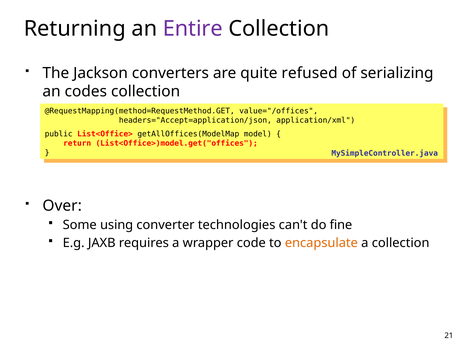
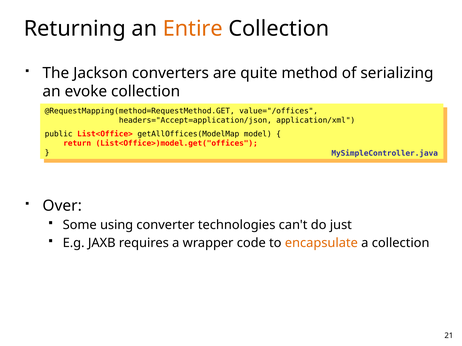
Entire colour: purple -> orange (193, 29)
refused: refused -> method (310, 73)
codes: codes -> evoke (86, 92)
fine: fine -> just (341, 225)
